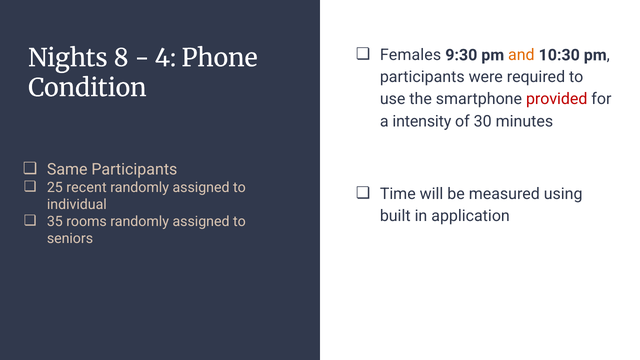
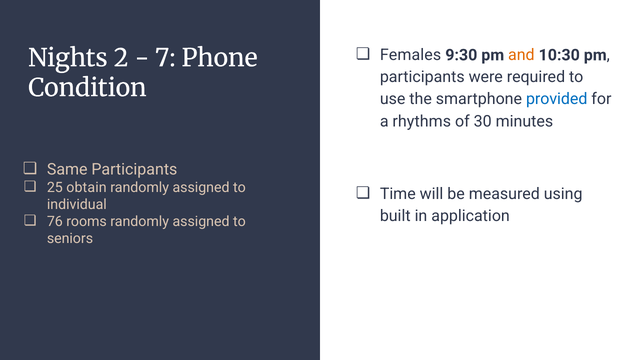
8: 8 -> 2 (121, 58)
4: 4 -> 7 (165, 58)
provided colour: red -> blue (557, 99)
intensity: intensity -> rhythms (422, 121)
recent: recent -> obtain (86, 188)
35: 35 -> 76 (55, 222)
